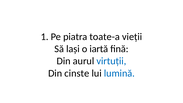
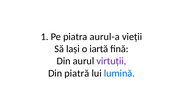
toate-a: toate-a -> aurul-a (105, 37)
virtuții colour: blue -> purple (111, 61)
cinste: cinste -> piatră (77, 73)
